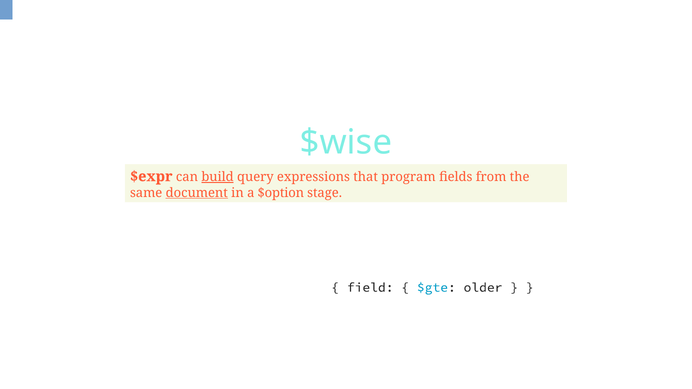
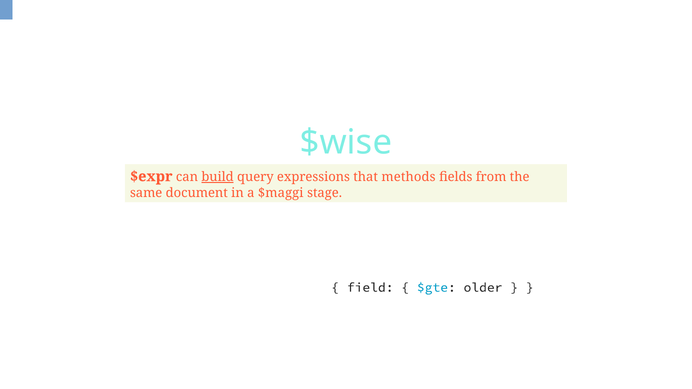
program: program -> methods (408, 177)
document underline: present -> none (197, 193)
$option: $option -> $maggi (281, 193)
